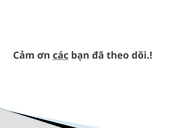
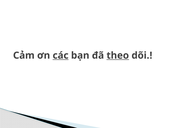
theo underline: none -> present (118, 56)
